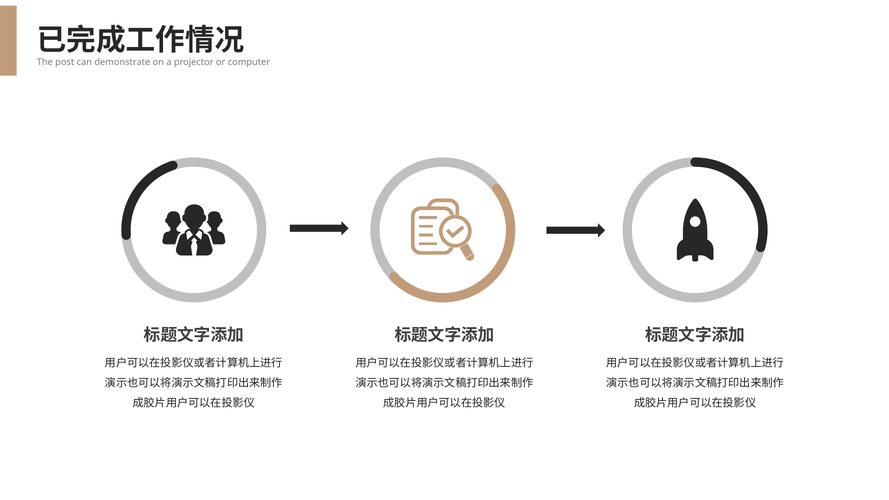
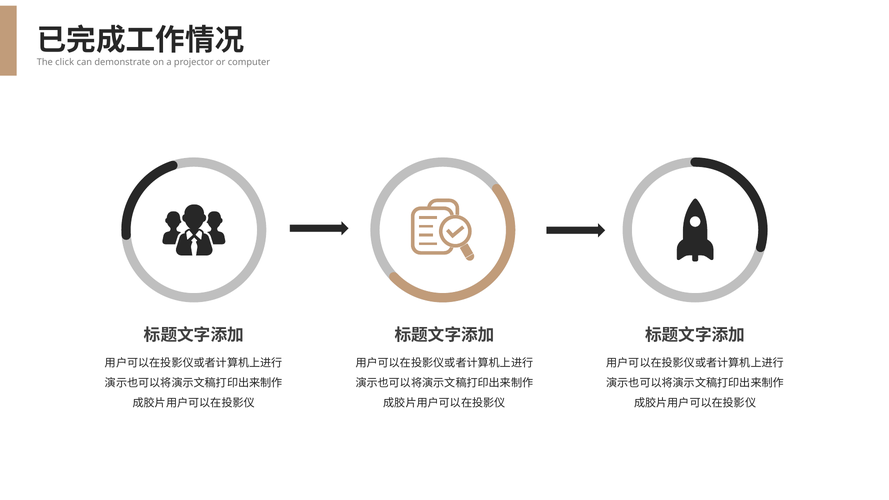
post: post -> click (65, 62)
